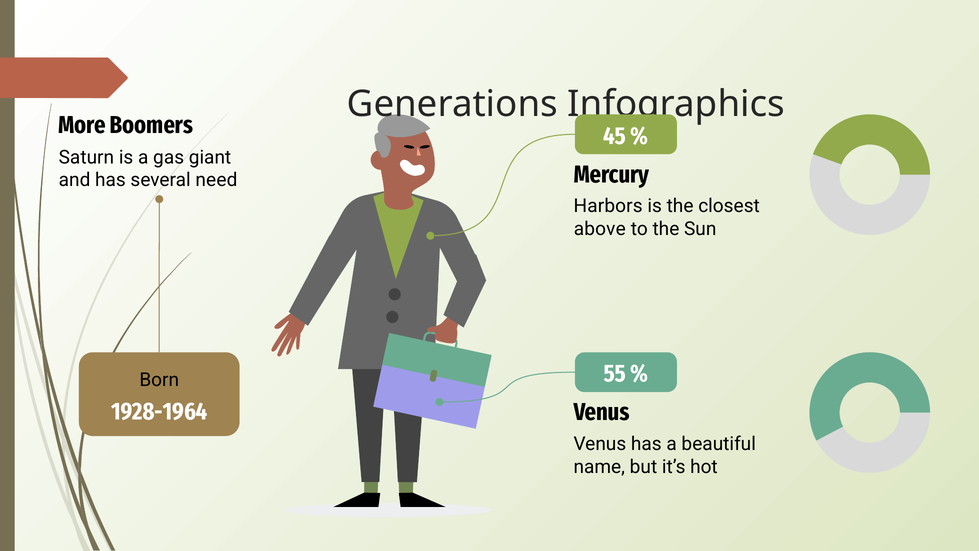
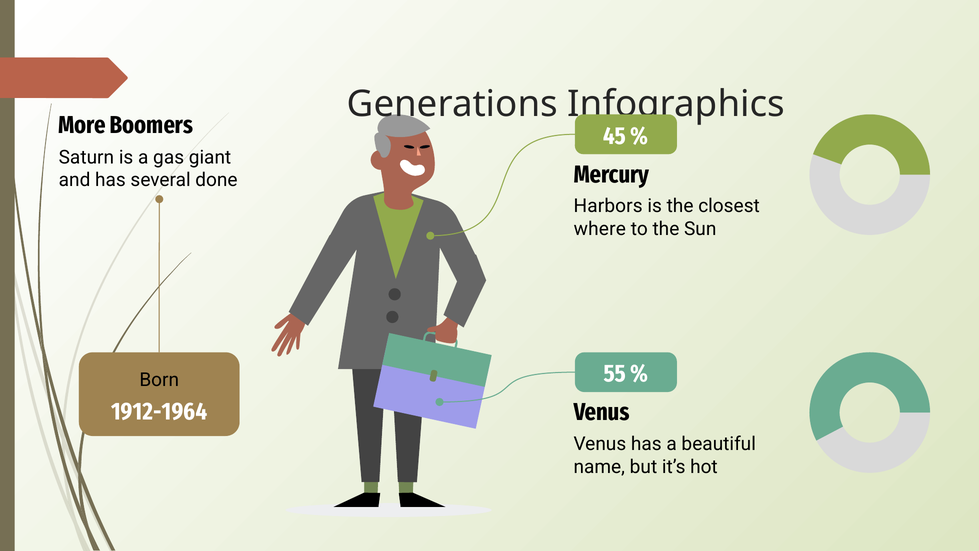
need: need -> done (216, 180)
above: above -> where (600, 229)
1928-1964: 1928-1964 -> 1912-1964 (159, 411)
